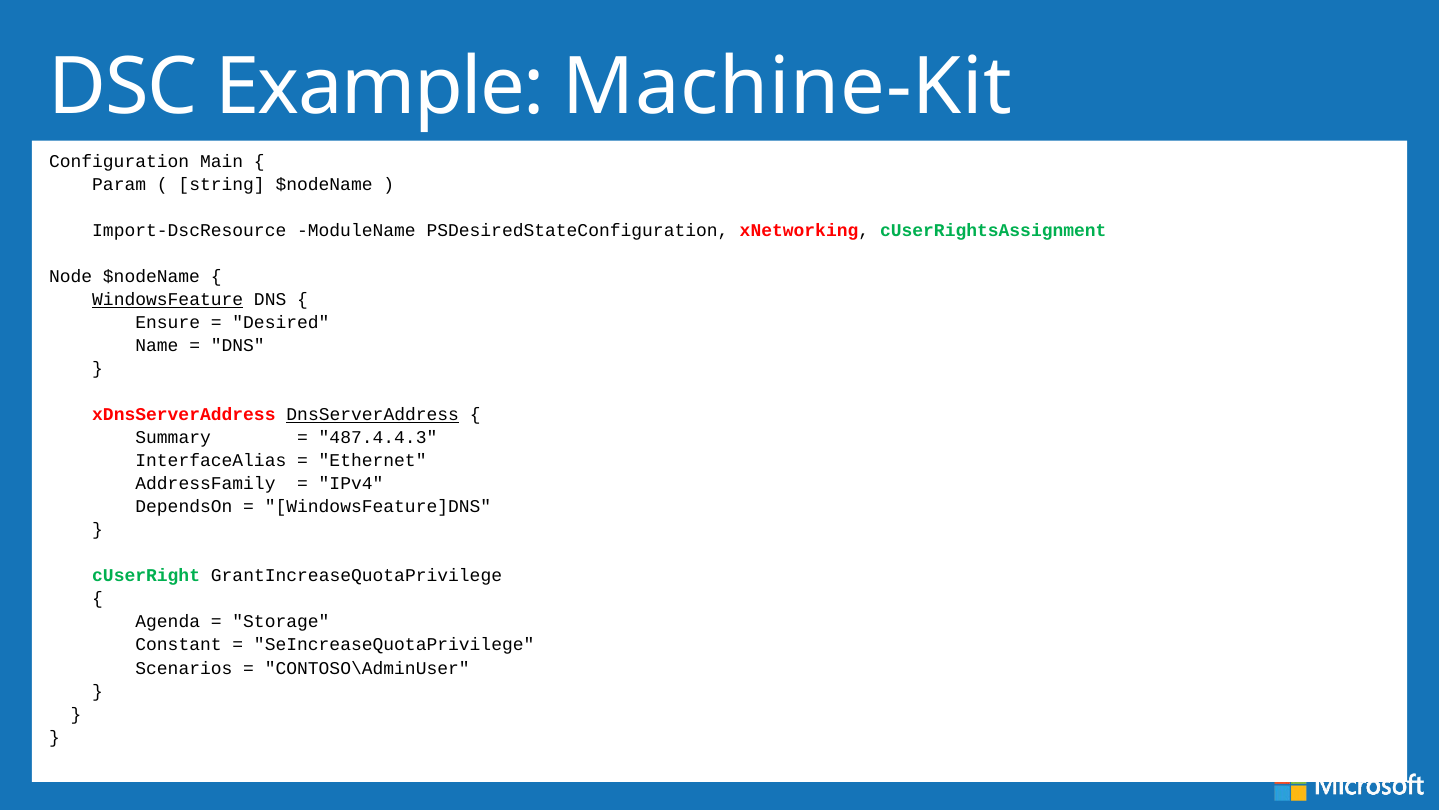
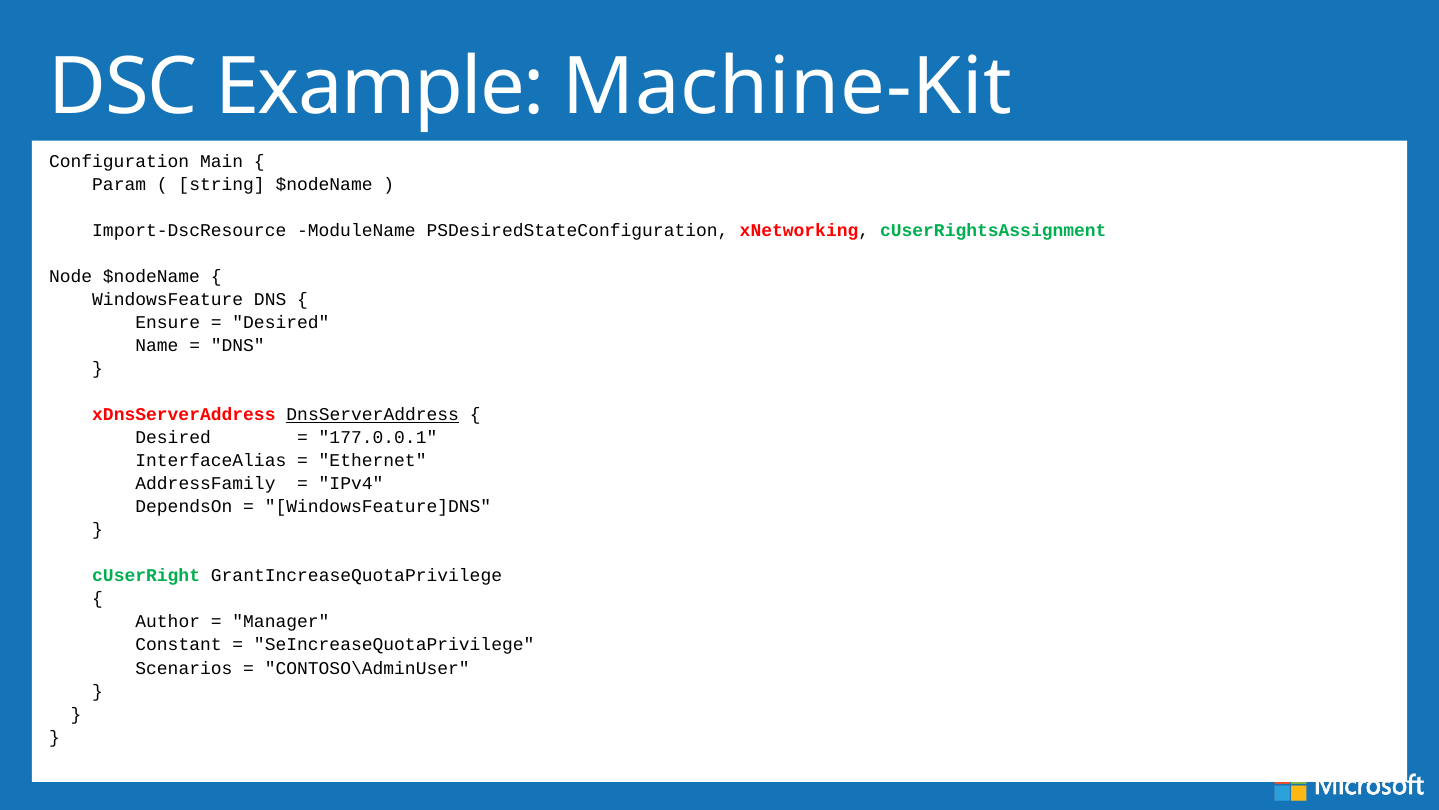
WindowsFeature underline: present -> none (168, 299)
Summary: Summary -> Desired (173, 437)
487.4.4.3: 487.4.4.3 -> 177.0.0.1 (378, 437)
Agenda: Agenda -> Author (168, 622)
Storage: Storage -> Manager (281, 622)
